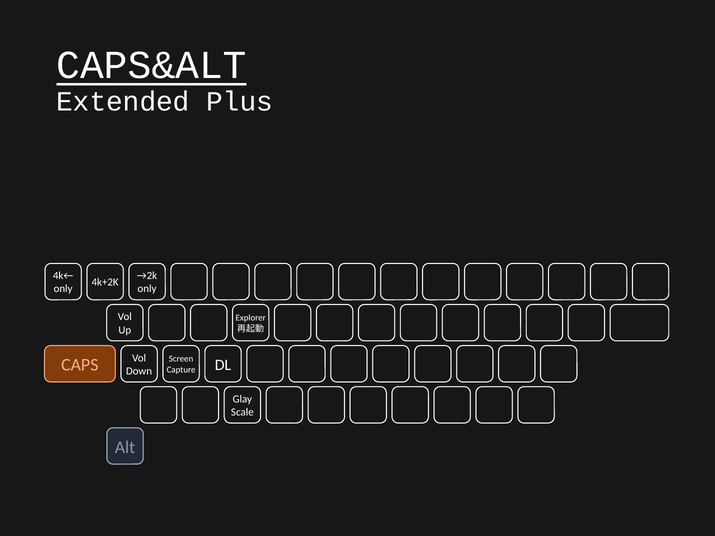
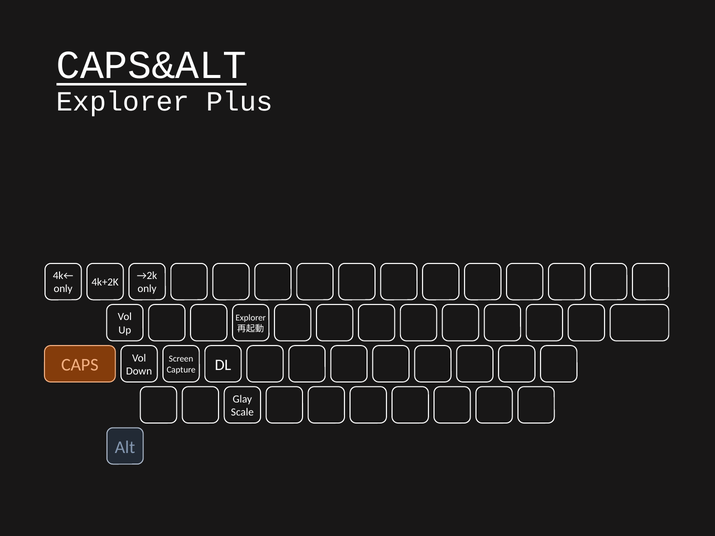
Extended: Extended -> Explorer (123, 102)
